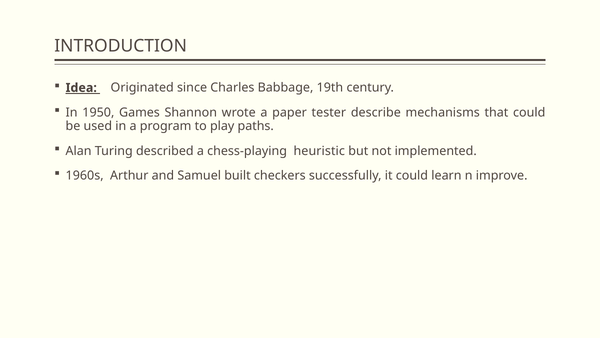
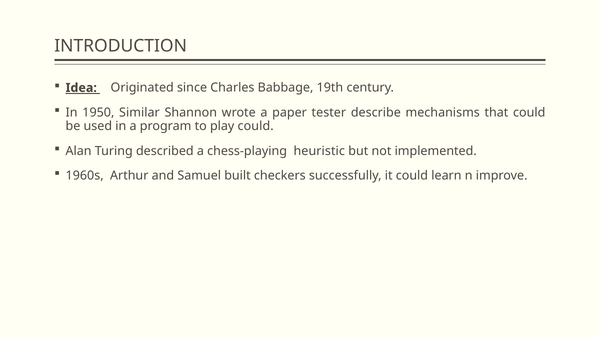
Games: Games -> Similar (139, 112)
play paths: paths -> could (256, 126)
